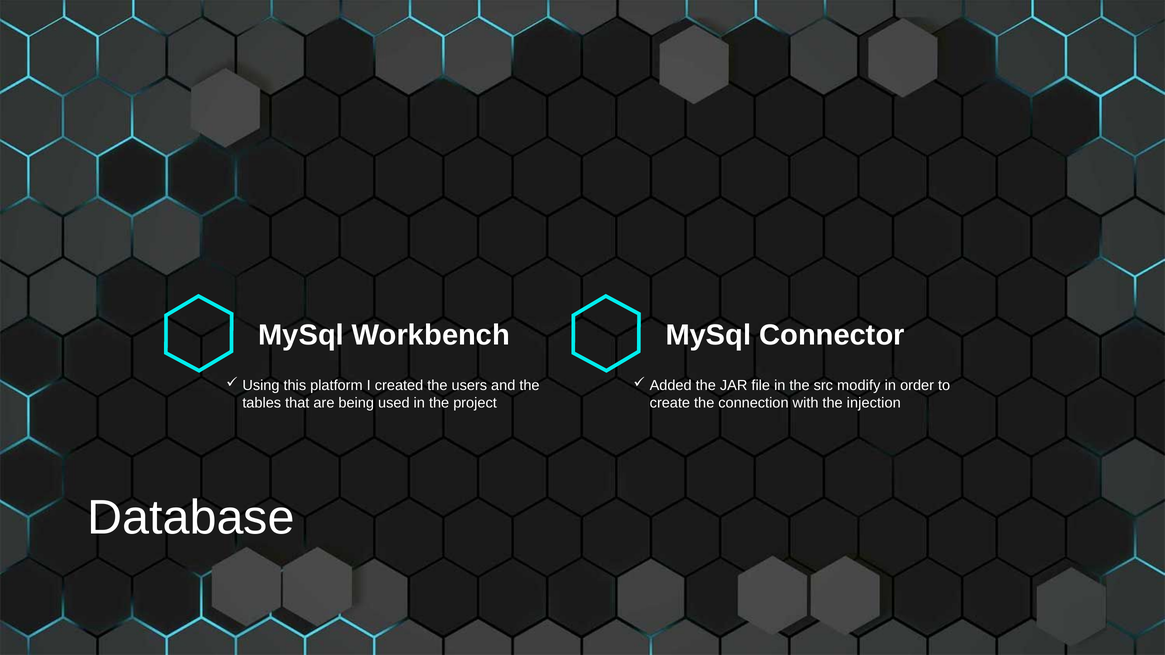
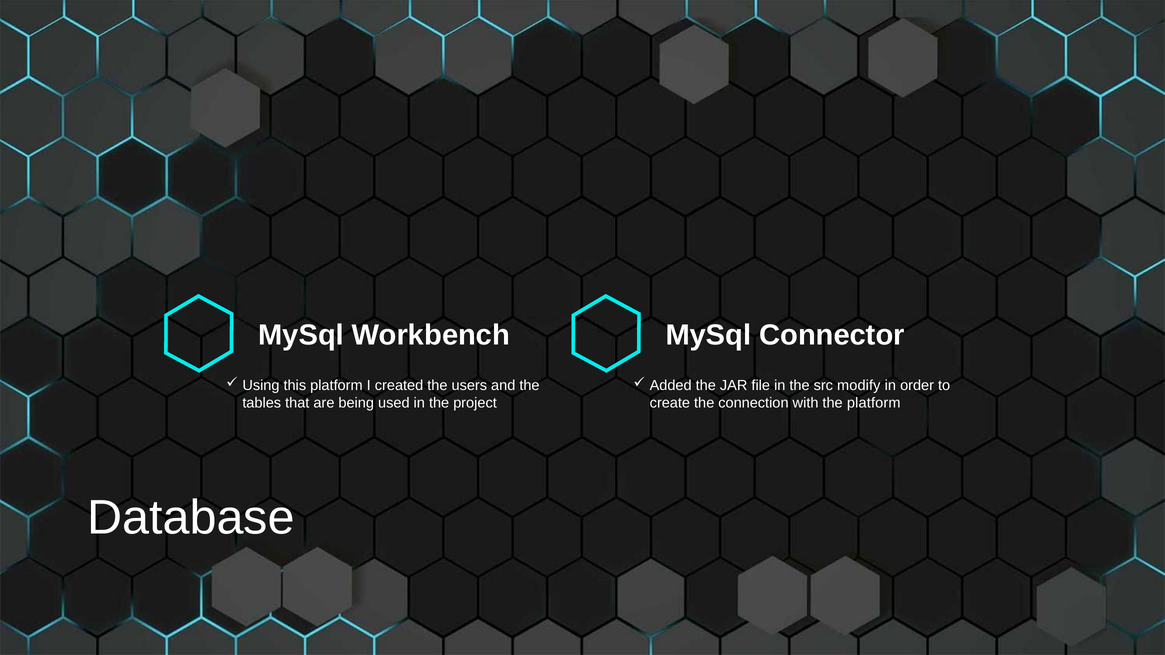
the injection: injection -> platform (874, 403)
